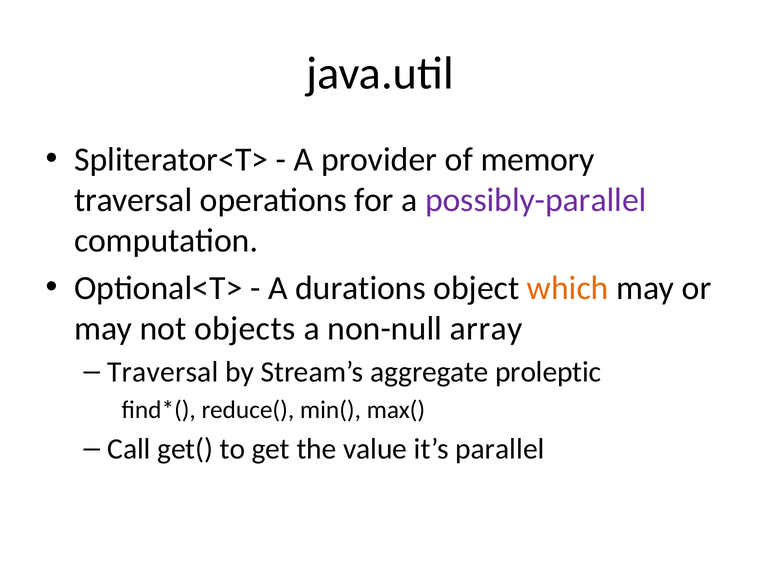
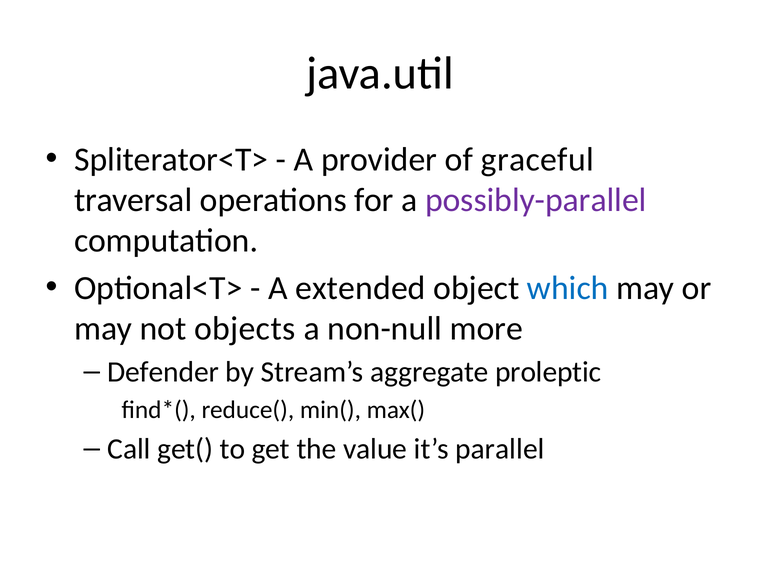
memory: memory -> graceful (537, 159)
durations: durations -> extended (360, 288)
which colour: orange -> blue (568, 288)
array: array -> more (486, 329)
Traversal: Traversal -> Defender (163, 372)
